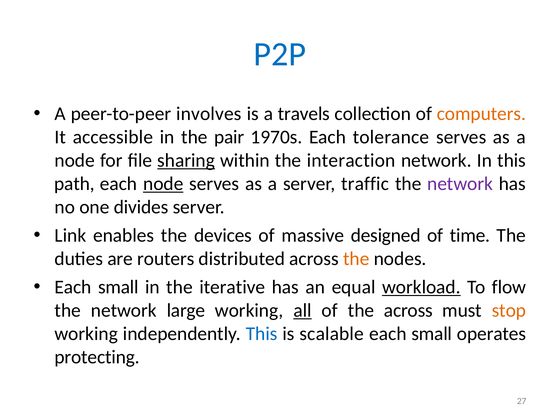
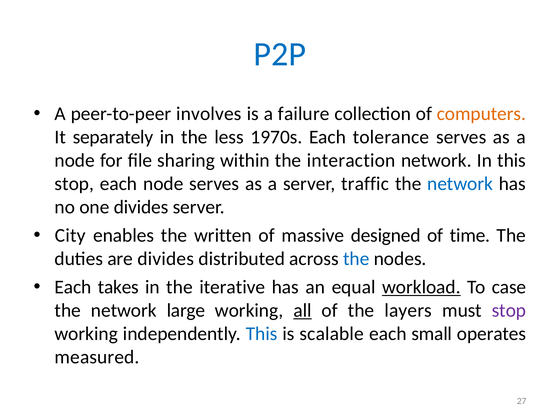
travels: travels -> failure (304, 114)
accessible: accessible -> separately (113, 137)
pair: pair -> less (229, 137)
sharing underline: present -> none (186, 160)
path: path -> stop (74, 184)
node underline: present -> none (163, 184)
network colour: purple -> blue (460, 184)
Link: Link -> City (70, 235)
devices: devices -> written (223, 235)
are routers: routers -> divides (166, 259)
the colour: orange -> blue (356, 259)
small: small -> takes (118, 287)
flow: flow -> case (509, 287)
the across: across -> layers (408, 310)
stop colour: orange -> purple (509, 310)
protecting: protecting -> measured (97, 357)
